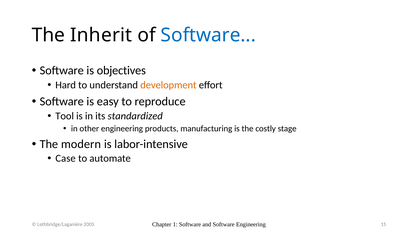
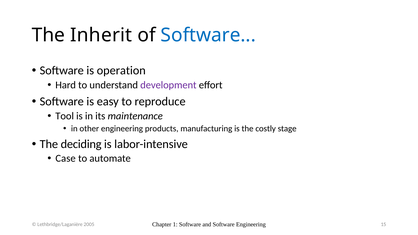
objectives: objectives -> operation (121, 71)
development colour: orange -> purple (168, 85)
standardized: standardized -> maintenance (135, 116)
modern: modern -> deciding (81, 144)
